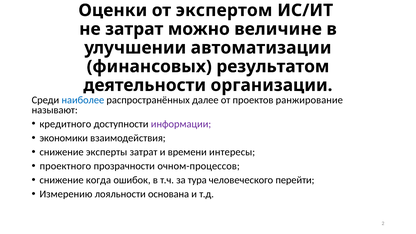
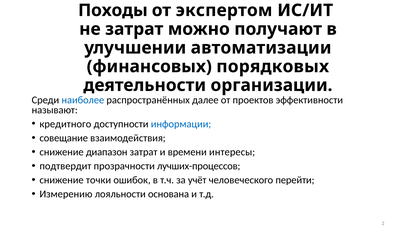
Оценки: Оценки -> Походы (113, 10)
величине: величине -> получают (278, 29)
результатом: результатом -> порядковых (273, 67)
ранжирование: ранжирование -> эффективности (309, 100)
информации colour: purple -> blue (181, 124)
экономики: экономики -> совещание (64, 138)
эксперты: эксперты -> диапазон (107, 152)
проектного: проектного -> подтвердит (65, 166)
очном-процессов: очном-процессов -> лучших-процессов (199, 166)
когда: когда -> точки (99, 180)
тура: тура -> учёт (197, 180)
